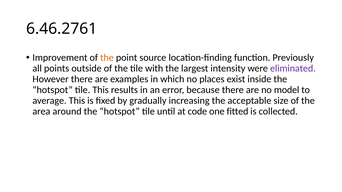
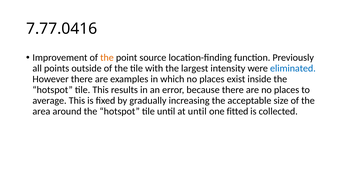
6.46.2761: 6.46.2761 -> 7.77.0416 (62, 29)
eliminated colour: purple -> blue (293, 69)
are no model: model -> places (287, 90)
at code: code -> until (197, 112)
